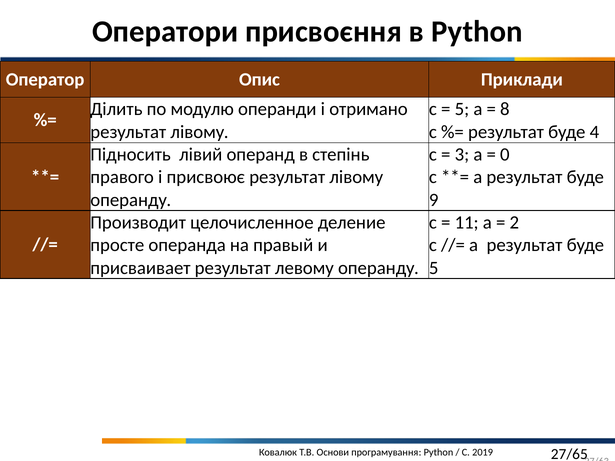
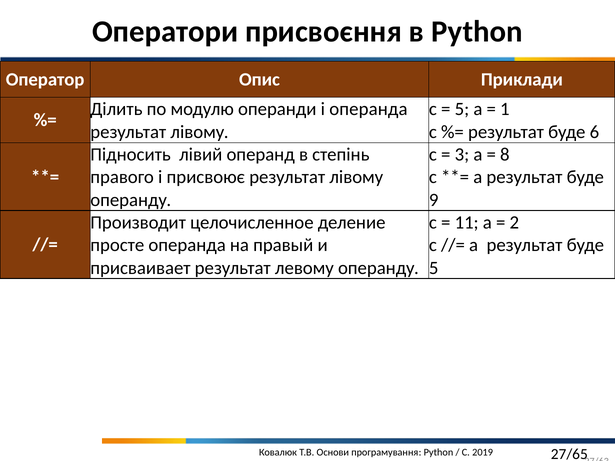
і отримано: отримано -> операнда (368, 109)
8: 8 -> 1 (505, 109)
4: 4 -> 6 (594, 132)
0: 0 -> 8 (505, 155)
